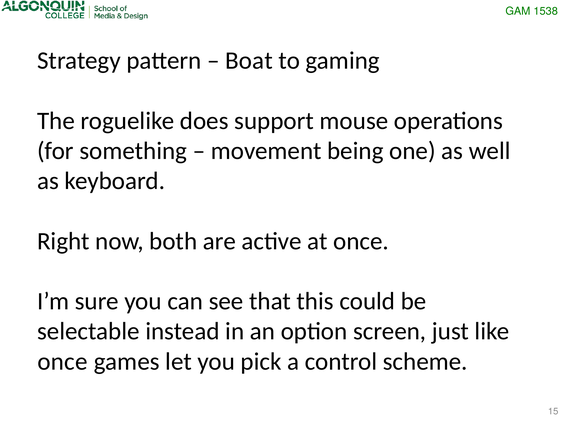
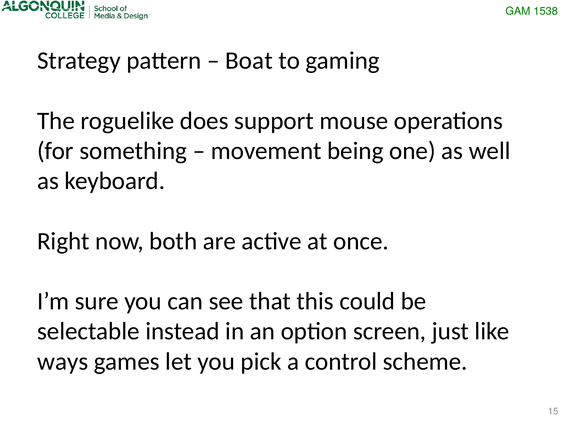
once: once -> ways (63, 361)
